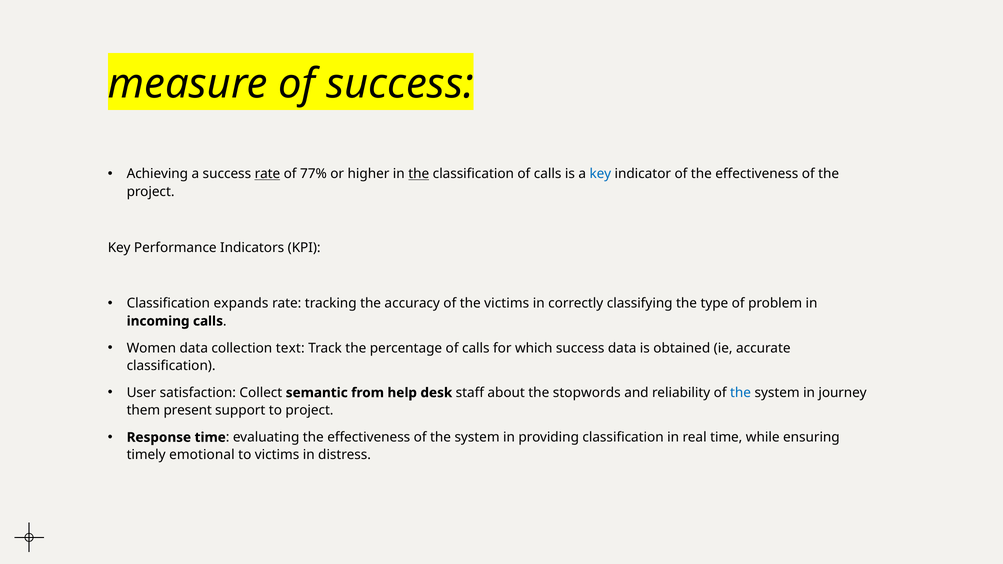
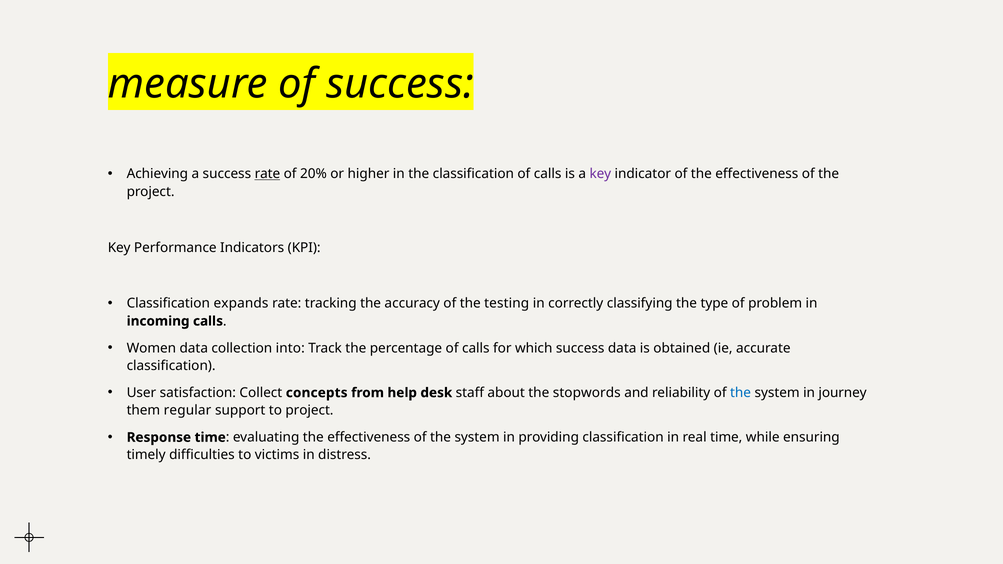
77%: 77% -> 20% (313, 174)
the underline: present -> none (419, 174)
key colour: blue -> purple (600, 174)
the victims: victims -> testing (507, 304)
text: text -> into (290, 348)
semantic: semantic -> concepts (317, 393)
present: present -> regular (188, 410)
emotional: emotional -> difficulties (202, 455)
